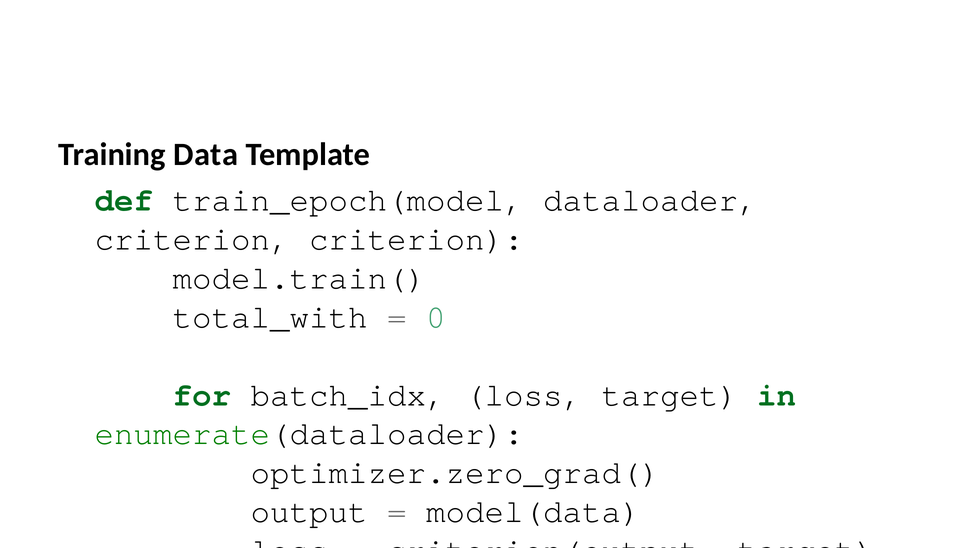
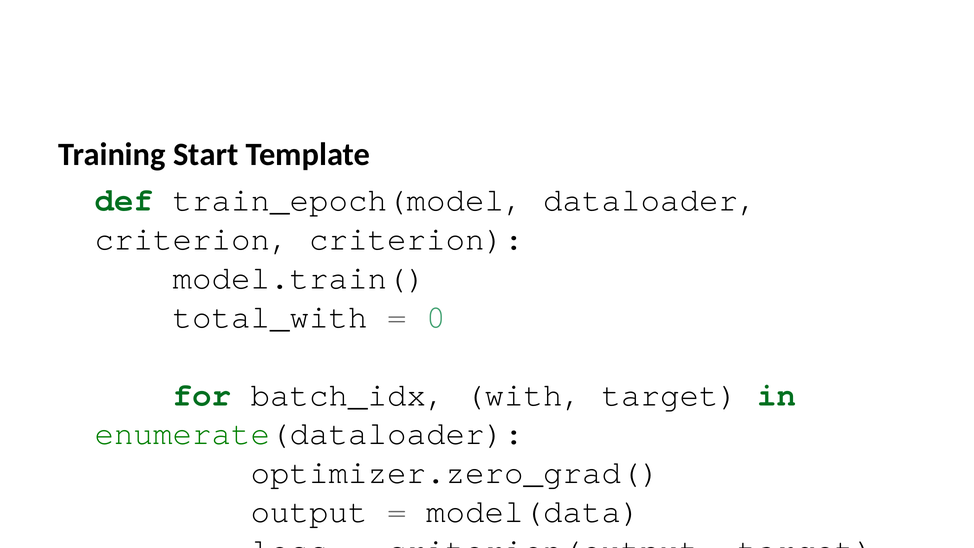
Data: Data -> Start (206, 154)
batch_idx loss: loss -> with (524, 395)
